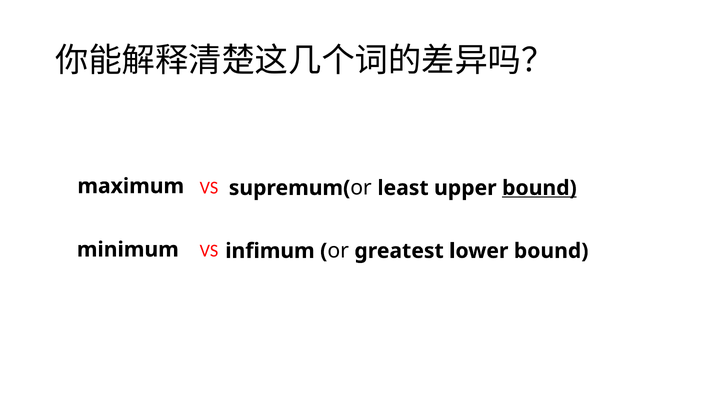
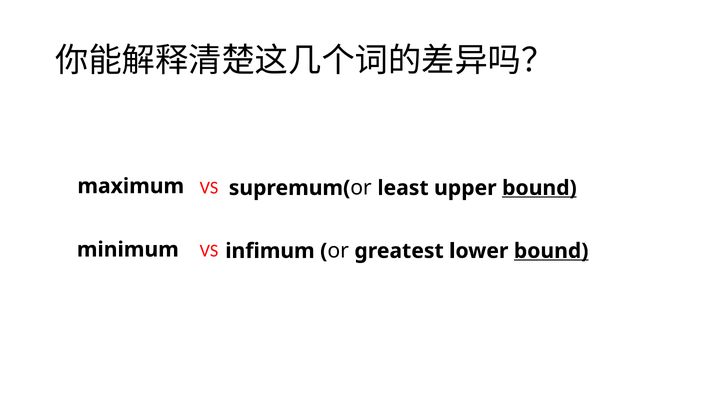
bound underline: none -> present (551, 251)
